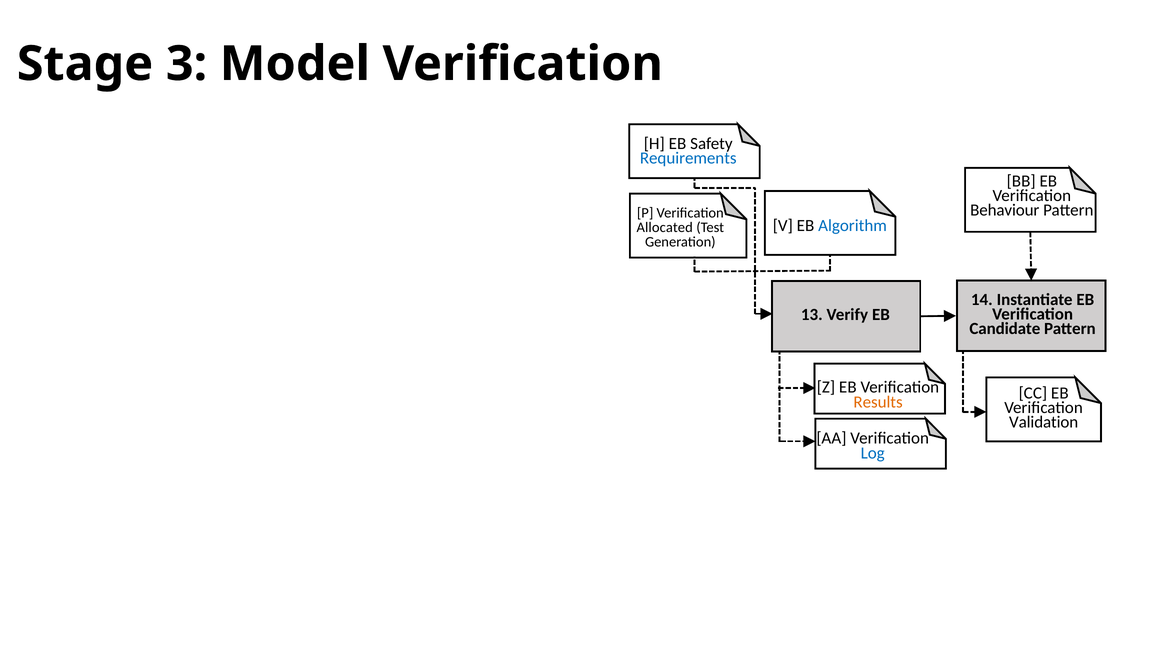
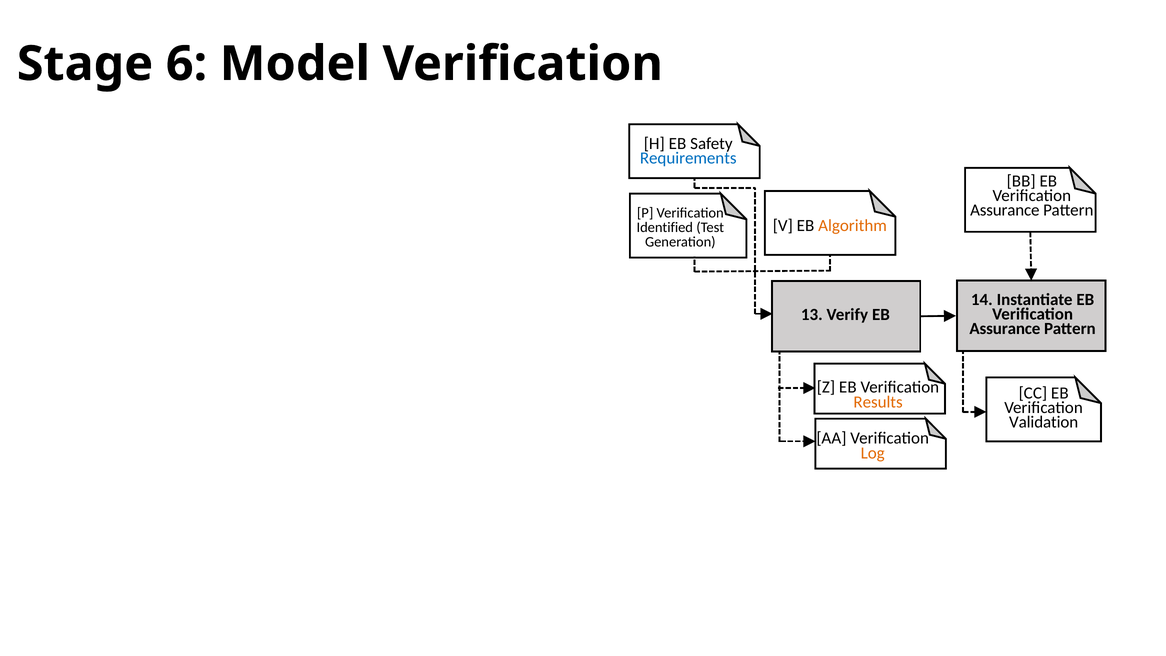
3: 3 -> 6 (187, 64)
Behaviour: Behaviour -> Assurance (1005, 210)
Algorithm colour: blue -> orange (853, 226)
Allocated: Allocated -> Identified (665, 227)
Candidate: Candidate -> Assurance (1005, 329)
Log colour: blue -> orange (873, 453)
